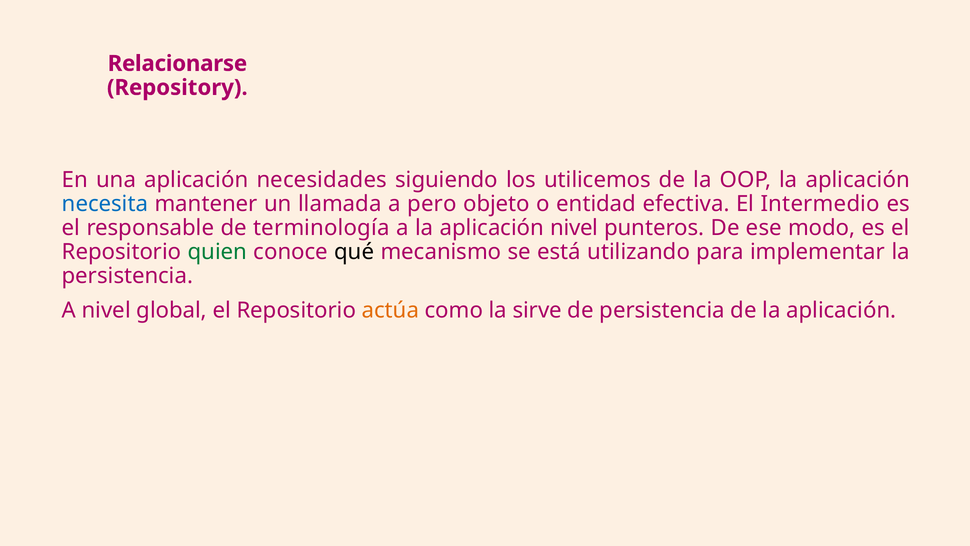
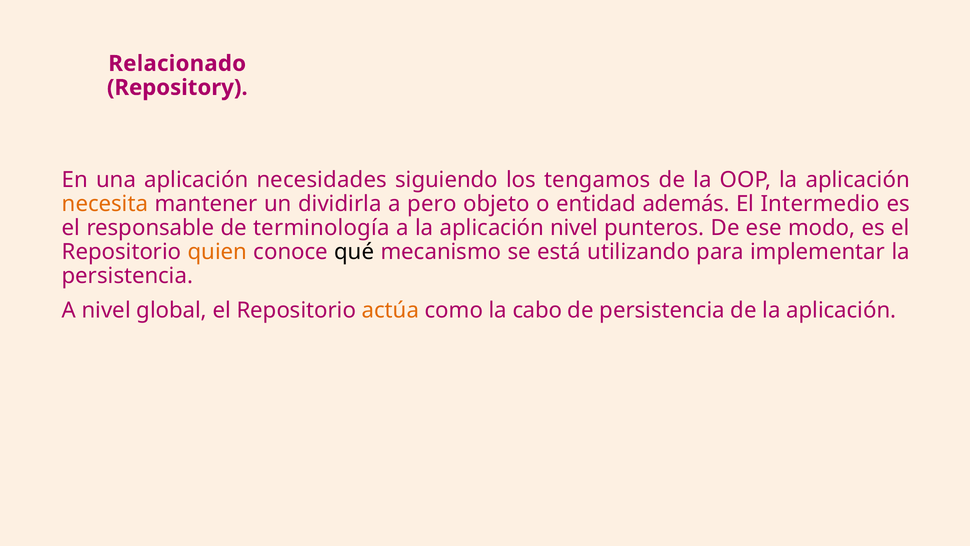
Relacionarse: Relacionarse -> Relacionado (177, 63)
utilicemos: utilicemos -> tengamos (597, 180)
necesita colour: blue -> orange (105, 204)
llamada: llamada -> dividirla (340, 204)
efectiva: efectiva -> además (686, 204)
quien colour: green -> orange (217, 252)
sirve: sirve -> cabo (537, 310)
